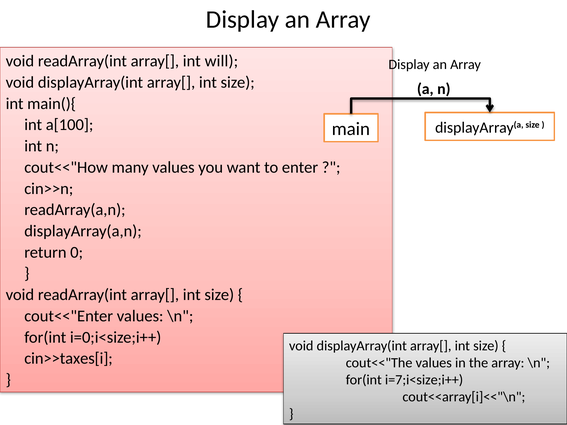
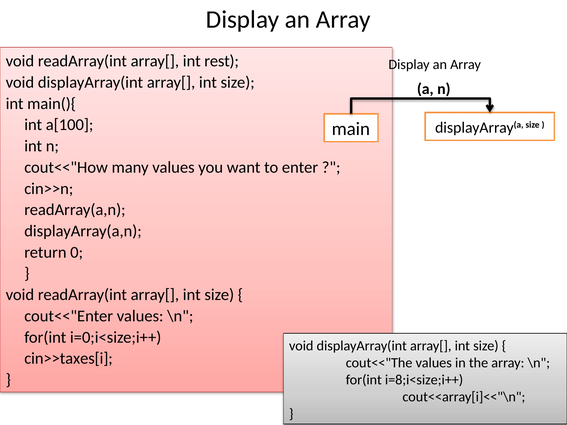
will: will -> rest (222, 61)
i=7;i<size;i++: i=7;i<size;i++ -> i=8;i<size;i++ (424, 380)
